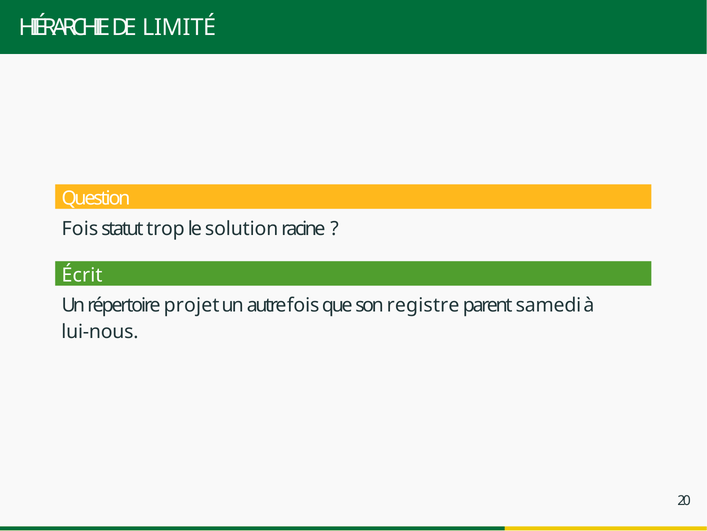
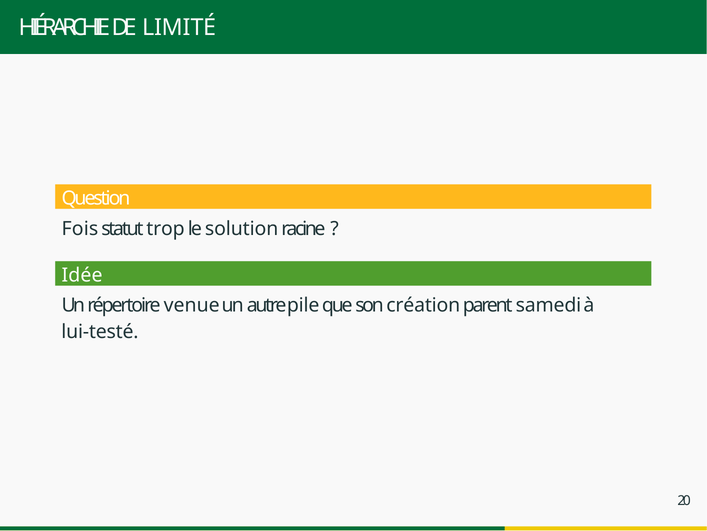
Écrit: Écrit -> Idée (82, 275)
projet: projet -> venue (192, 305)
autre fois: fois -> pile (303, 305)
registre: registre -> création (423, 305)
lui-nous: lui-nous -> lui-testé (100, 332)
